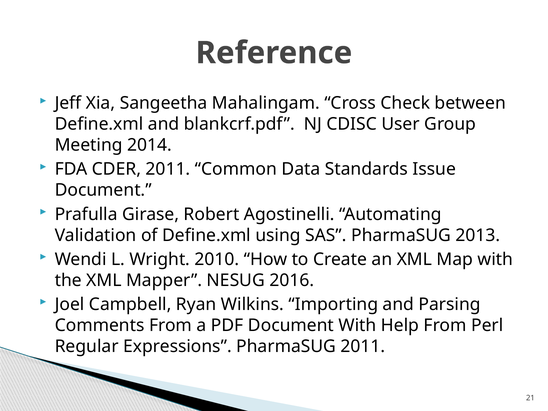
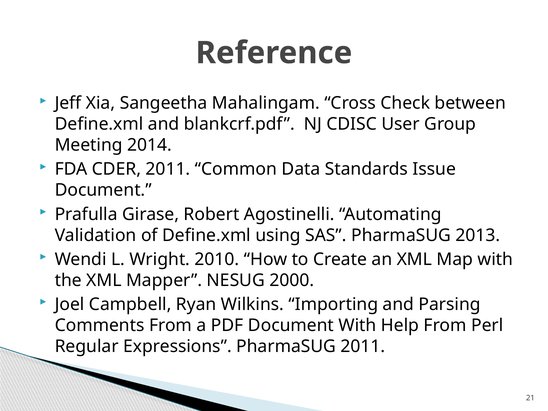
2016: 2016 -> 2000 (292, 280)
